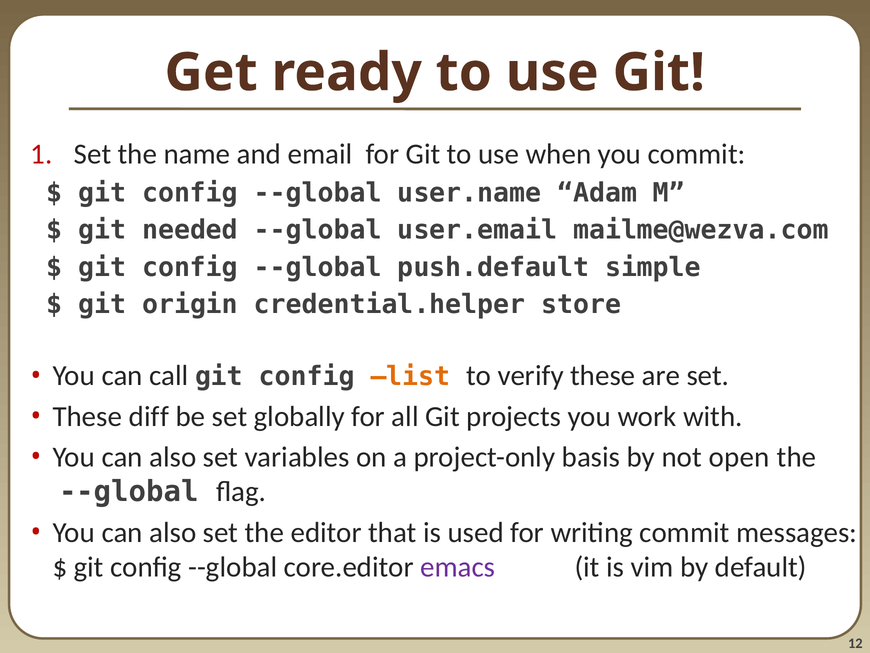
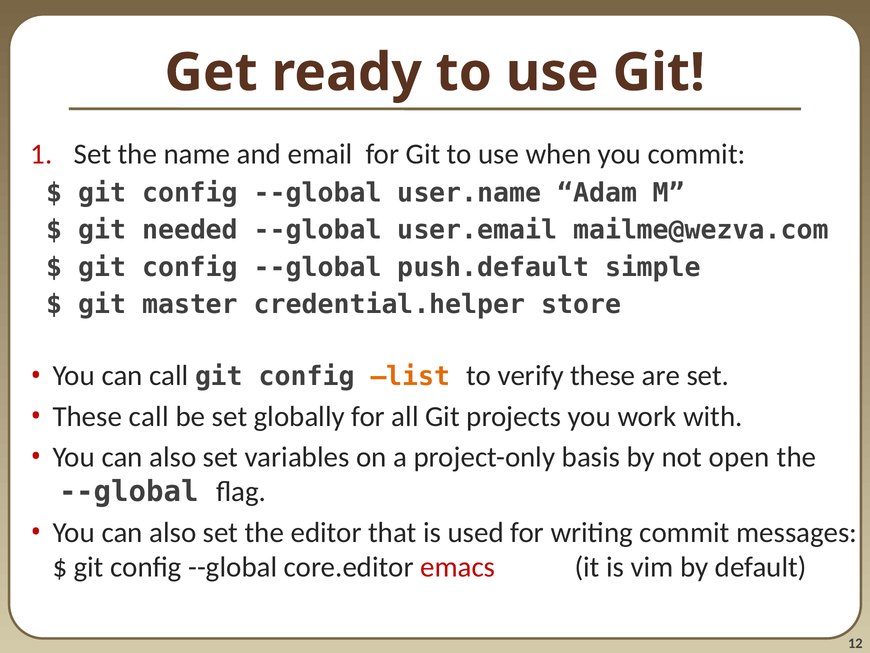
origin: origin -> master (190, 304)
These diff: diff -> call (149, 416)
emacs colour: purple -> red (458, 567)
